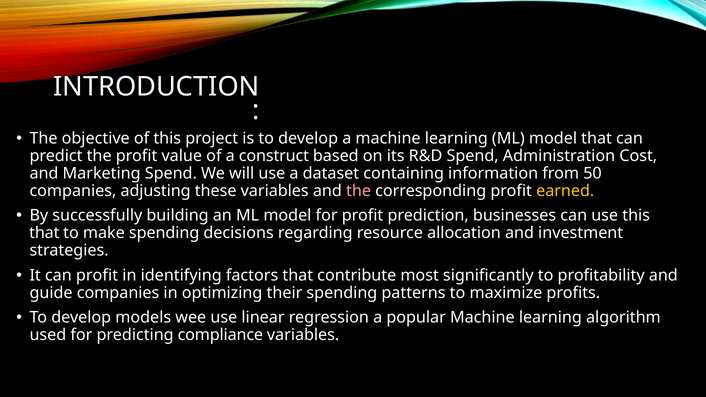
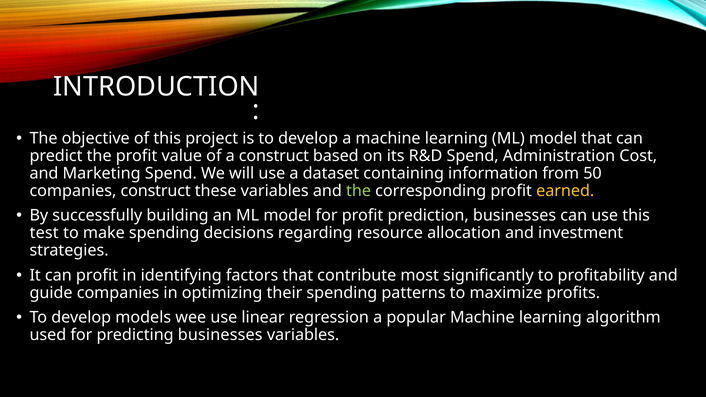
companies adjusting: adjusting -> construct (156, 191)
the colour: pink -> light green (359, 191)
that: that -> test (44, 233)
predicting compliance: compliance -> businesses (220, 335)
